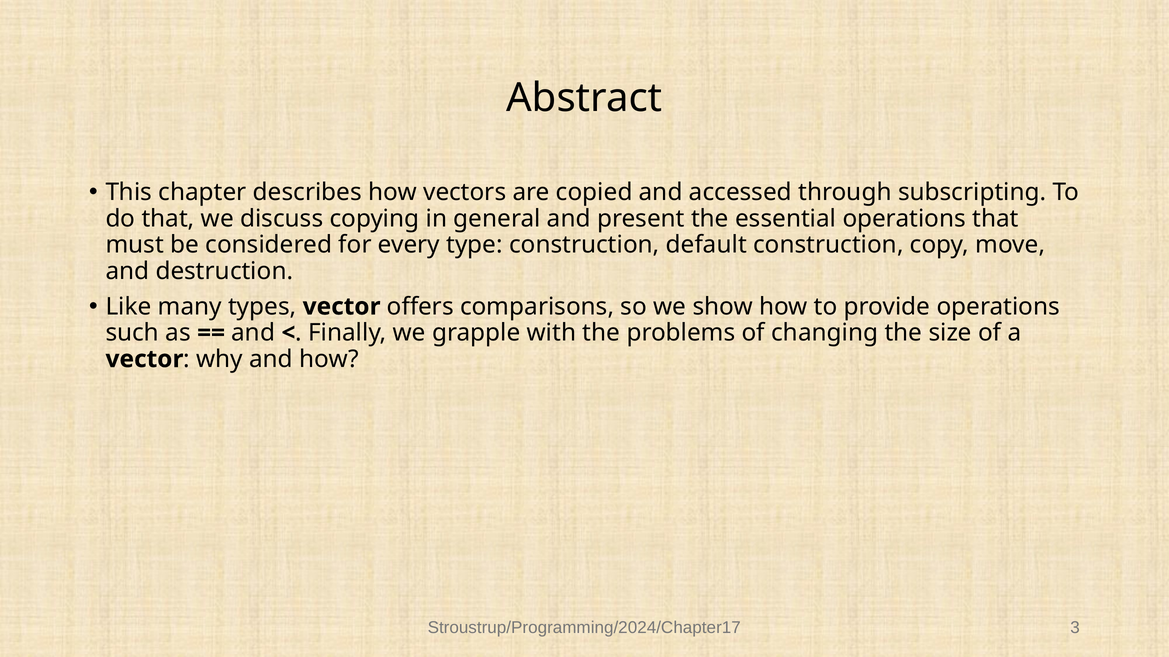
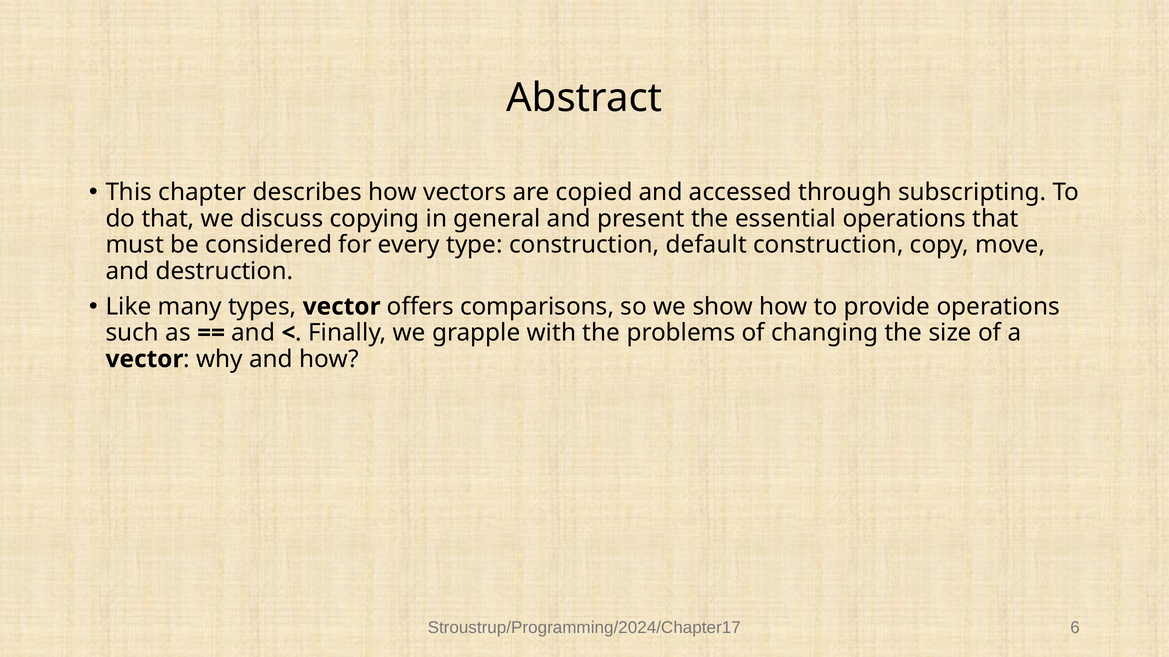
3: 3 -> 6 (1075, 628)
